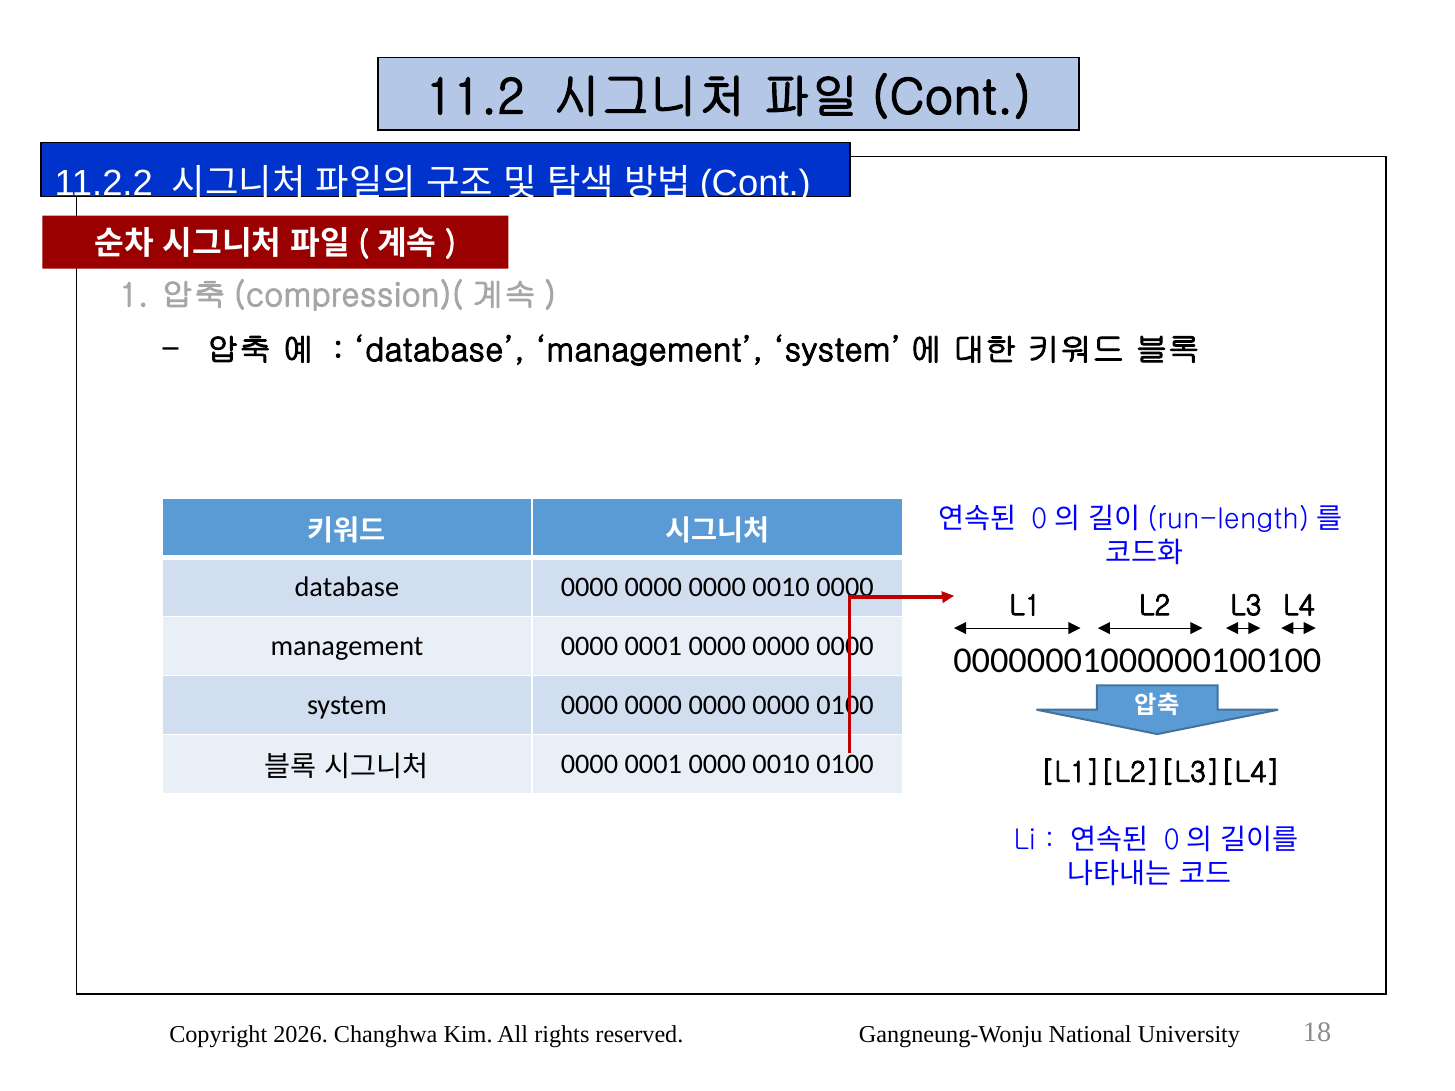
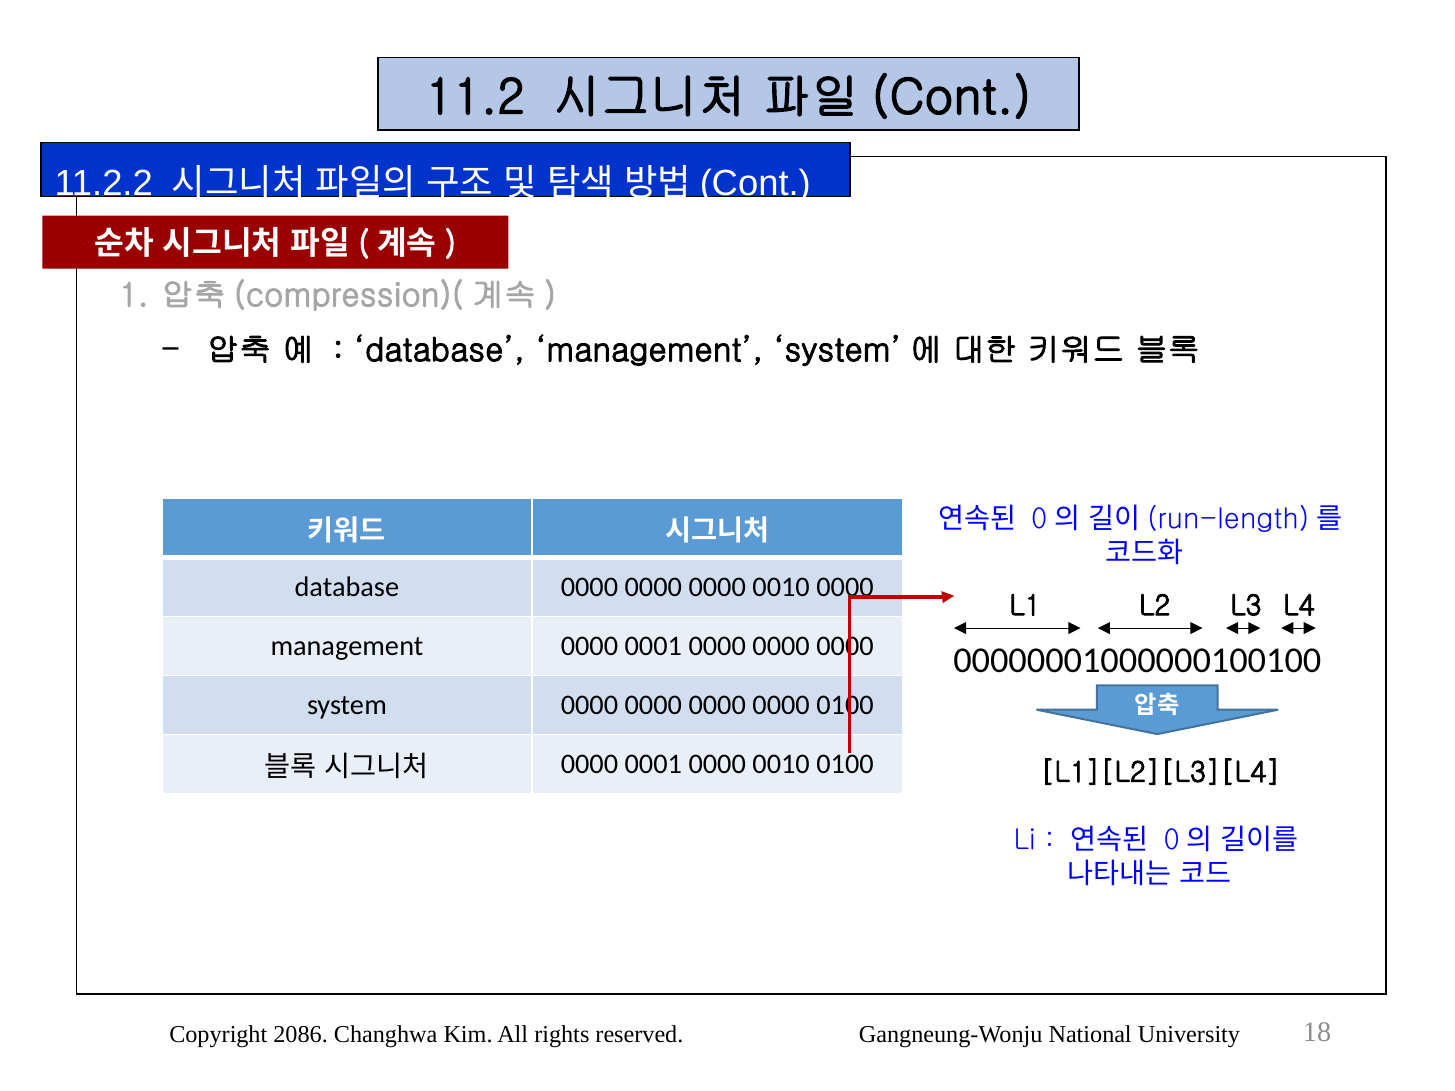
2026: 2026 -> 2086 (301, 1035)
